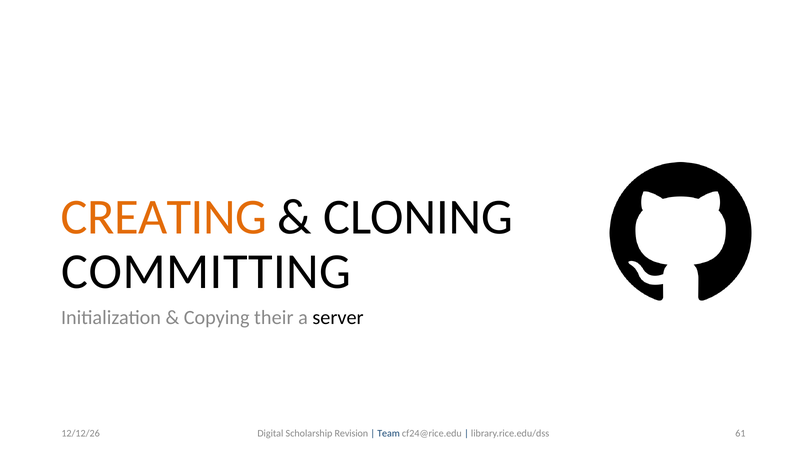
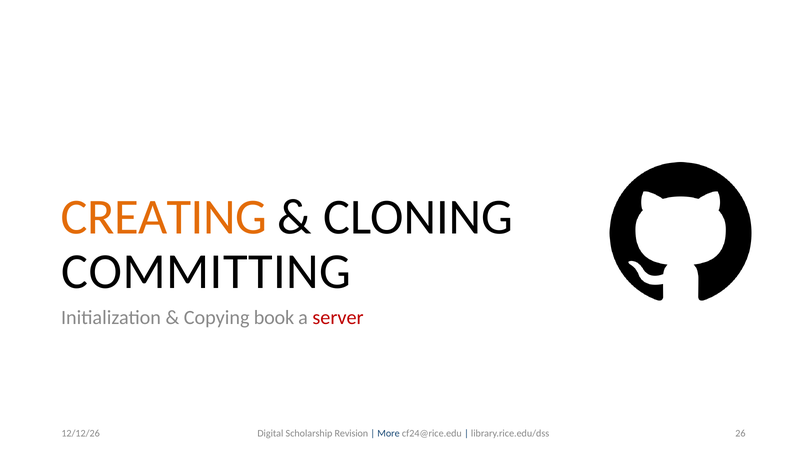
their: their -> book (274, 318)
server colour: black -> red (338, 318)
61: 61 -> 26 (740, 433)
Team: Team -> More (388, 433)
